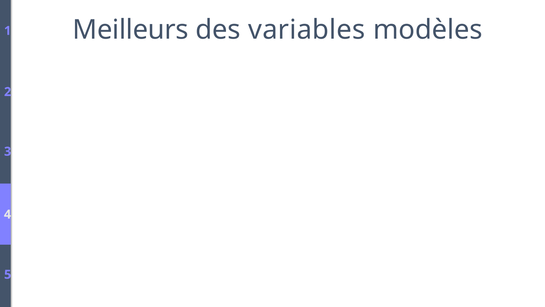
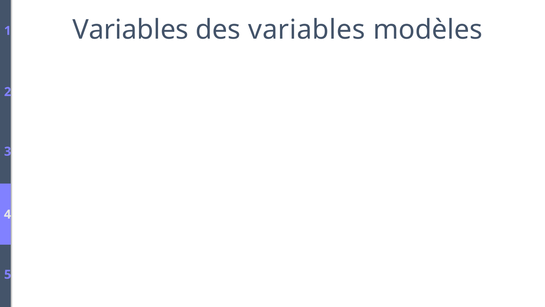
Meilleurs: Meilleurs -> Variables (131, 30)
